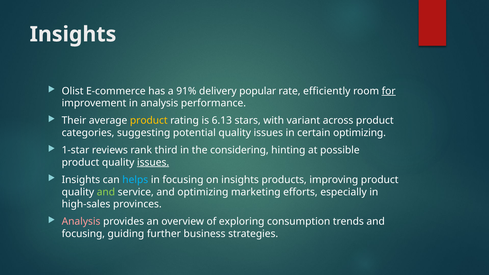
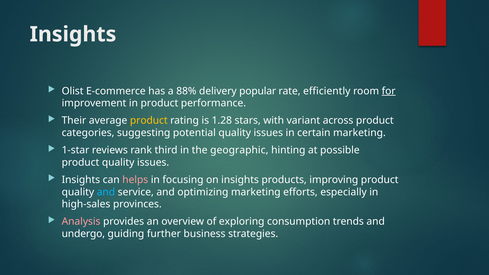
91%: 91% -> 88% (186, 91)
in analysis: analysis -> product (159, 103)
6.13: 6.13 -> 1.28 (222, 121)
certain optimizing: optimizing -> marketing (359, 133)
considering: considering -> geographic (239, 150)
issues underline: present -> none (153, 162)
helps colour: light blue -> pink (135, 180)
and colour: light green -> light blue (106, 192)
focusing: focusing -> undergo (83, 234)
